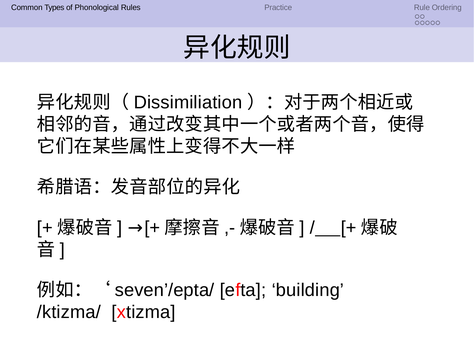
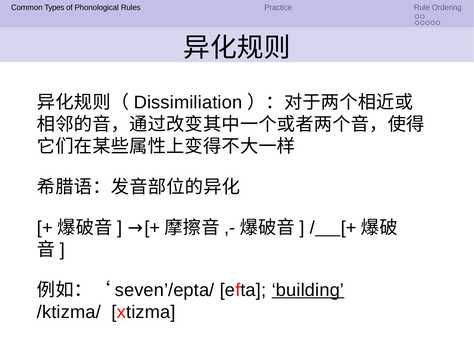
building underline: none -> present (308, 290)
